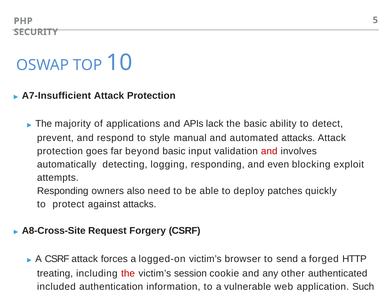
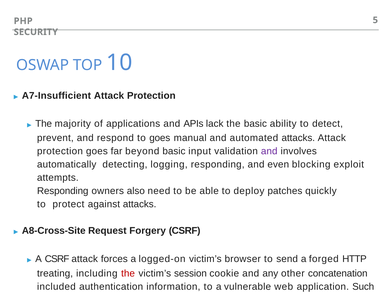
to style: style -> goes (160, 138)
and colour: red -> purple (269, 151)
authenticated: authenticated -> concatenation (338, 274)
